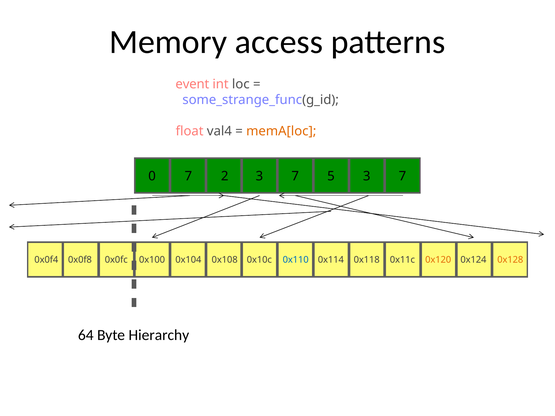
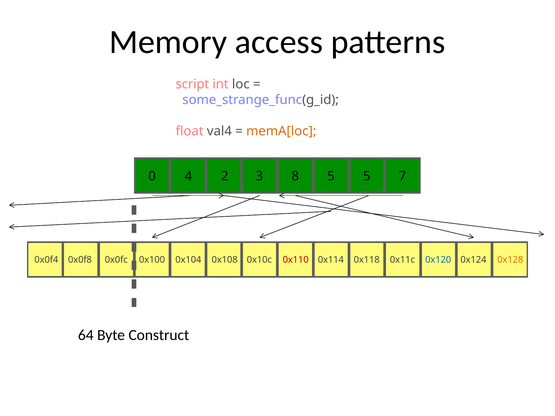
event: event -> script (192, 84)
0 7: 7 -> 4 (188, 176)
2 3 7: 7 -> 8 (295, 176)
5 3: 3 -> 5 (367, 176)
0x110 colour: blue -> red (296, 260)
0x120 colour: orange -> blue (438, 260)
Hierarchy: Hierarchy -> Construct (159, 335)
